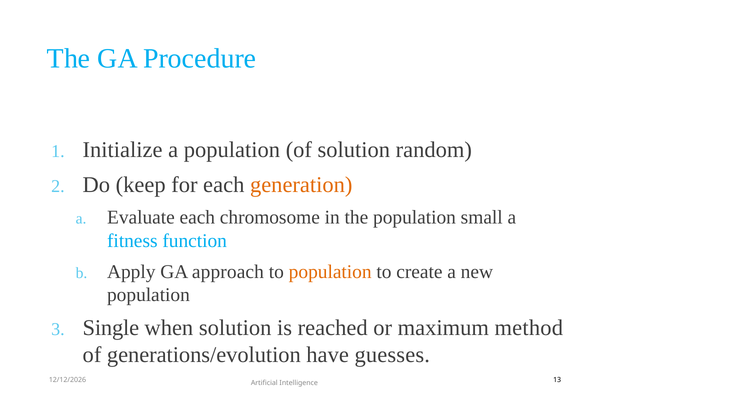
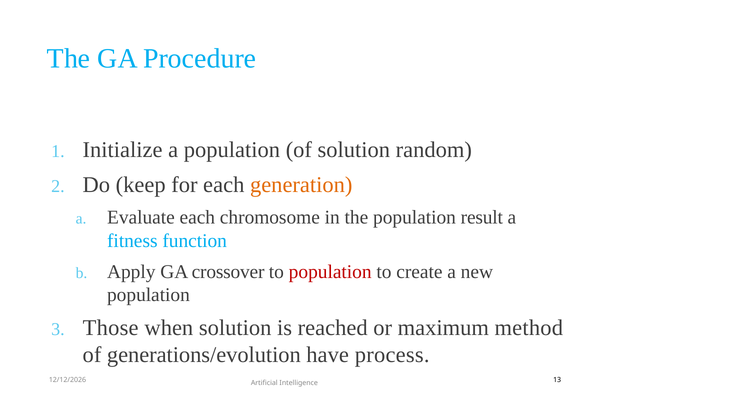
small: small -> result (482, 217)
approach: approach -> crossover (228, 272)
population colour: orange -> red (330, 272)
Single: Single -> Those (111, 328)
guesses: guesses -> process (392, 355)
